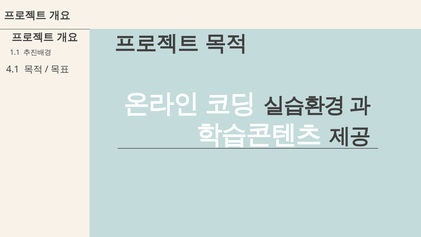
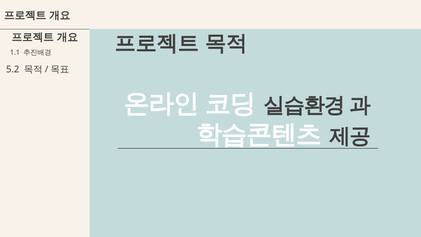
4.1: 4.1 -> 5.2 (13, 69)
